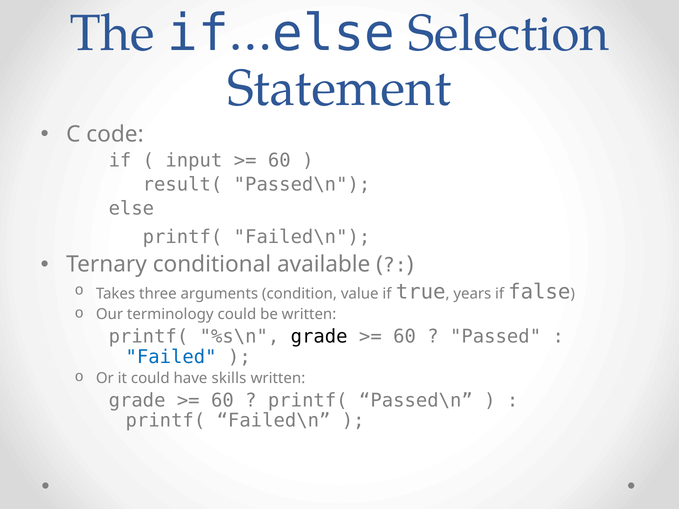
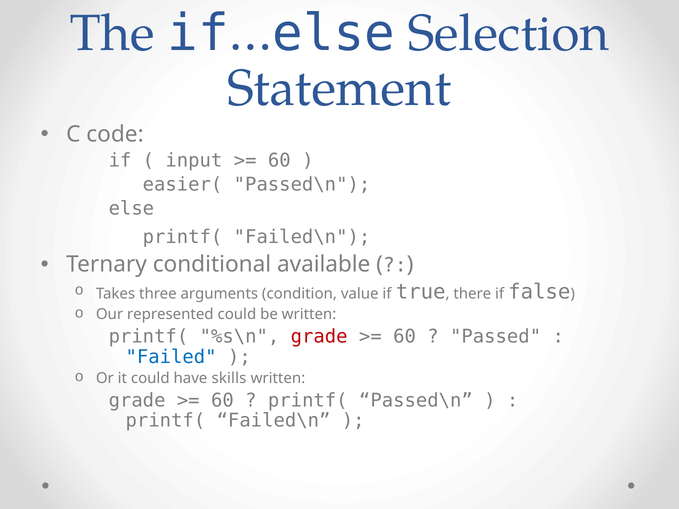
result(: result( -> easier( (183, 185)
years: years -> there (472, 294)
terminology: terminology -> represented (170, 315)
grade colour: black -> red (319, 337)
